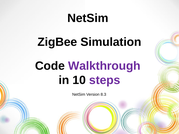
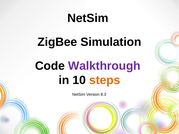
steps colour: purple -> orange (105, 80)
